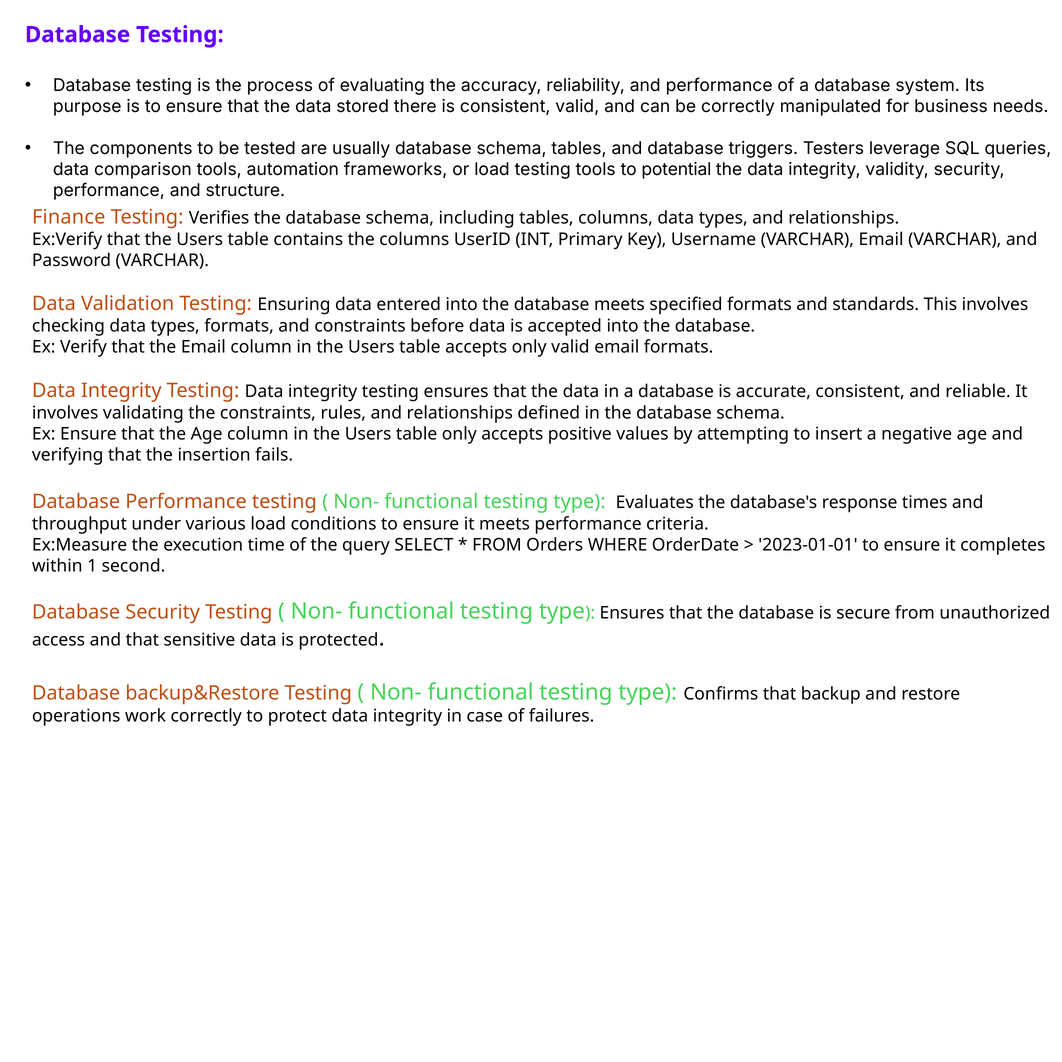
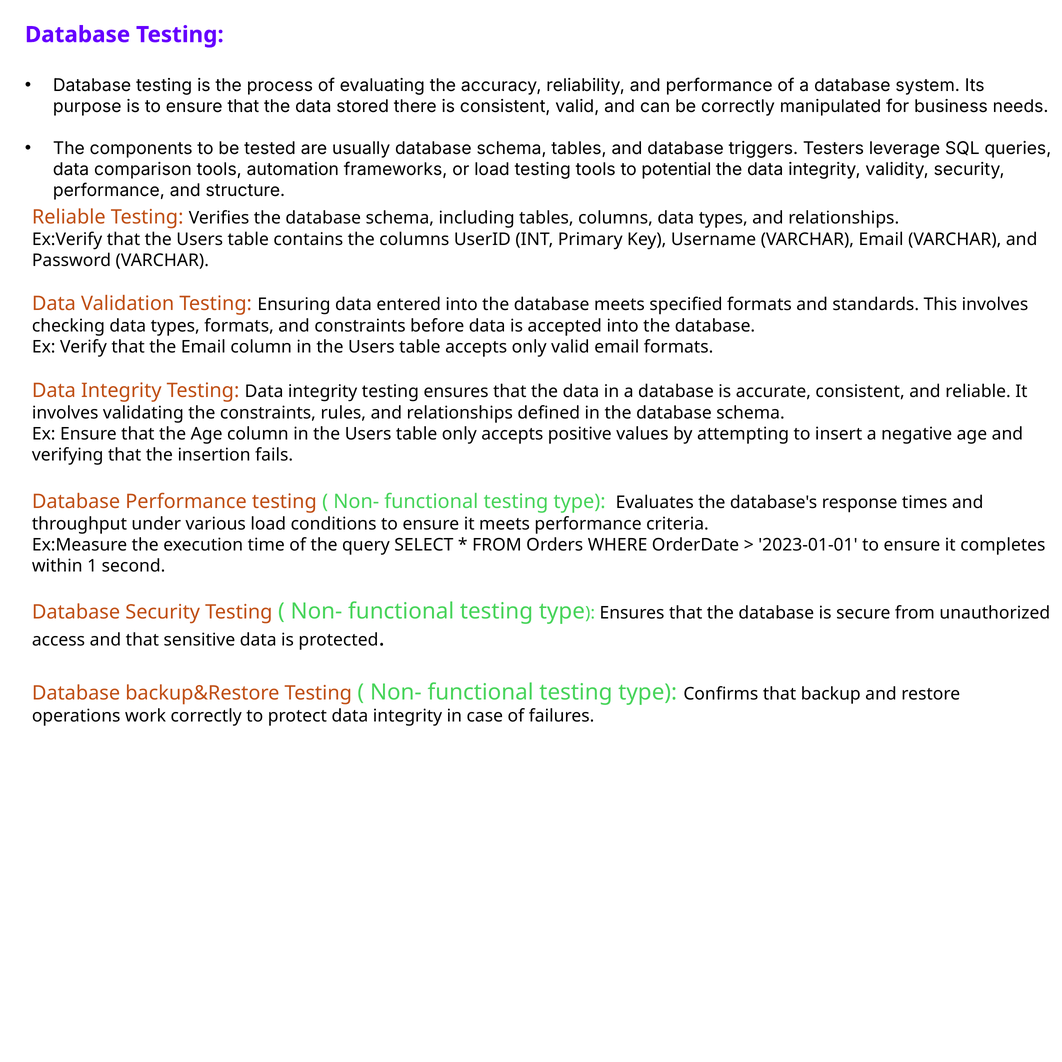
Finance: Finance -> Reliable (69, 217)
